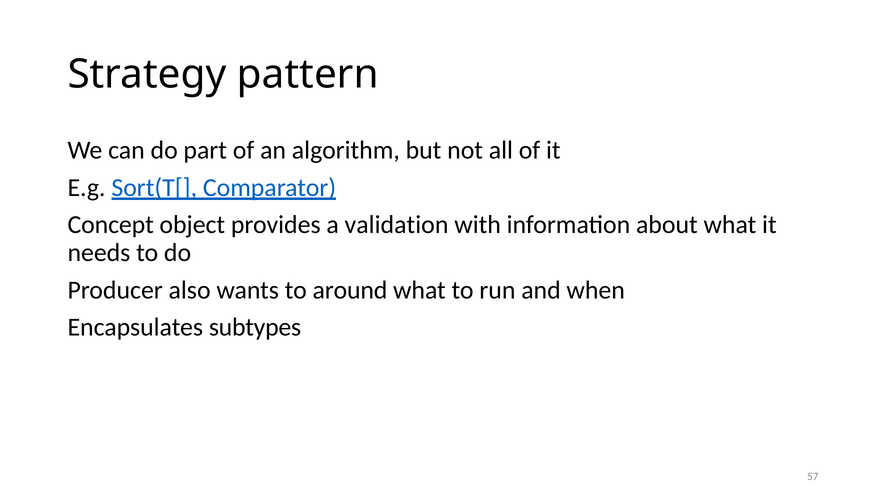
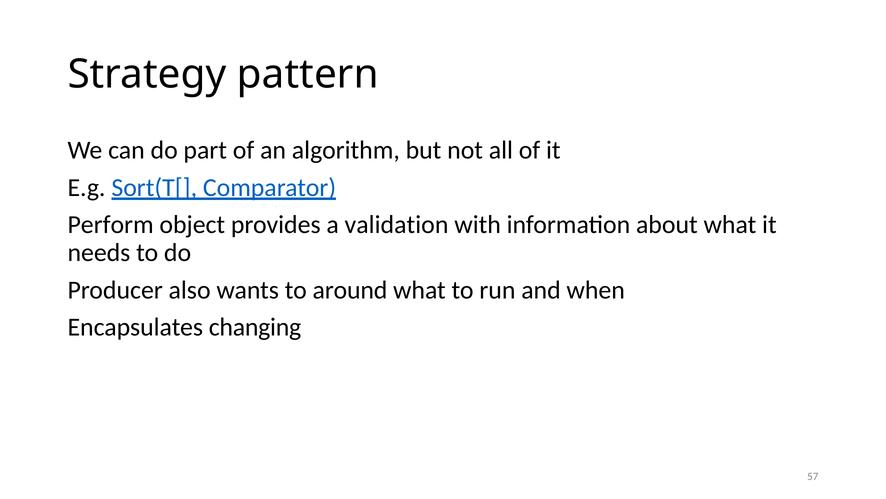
Concept: Concept -> Perform (111, 225)
subtypes: subtypes -> changing (255, 327)
